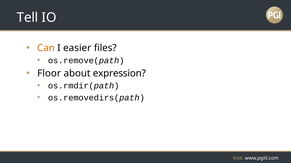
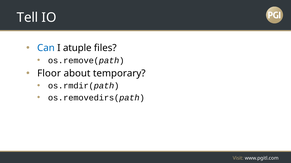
Can colour: orange -> blue (46, 48)
easier: easier -> atuple (77, 48)
expression: expression -> temporary (119, 74)
